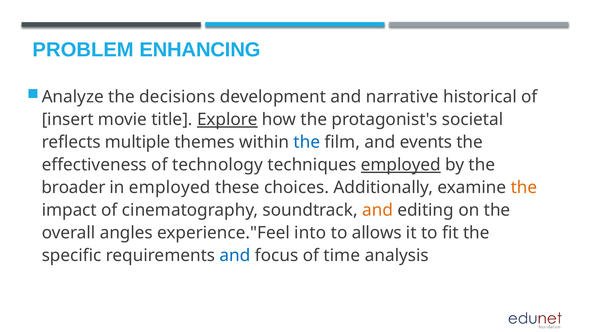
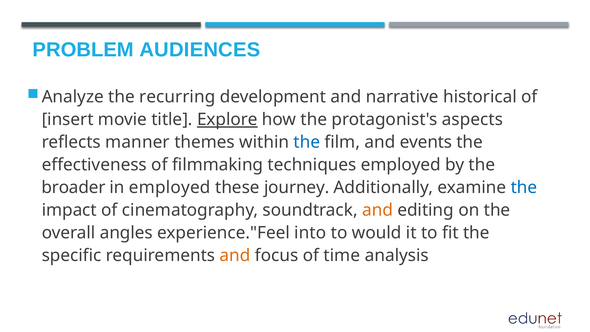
ENHANCING: ENHANCING -> AUDIENCES (200, 50)
decisions: decisions -> recurring (177, 97)
societal: societal -> aspects (473, 120)
multiple: multiple -> manner (137, 142)
technology: technology -> filmmaking (218, 165)
employed underline: present -> none (401, 165)
choices: choices -> journey (297, 188)
the colour: orange -> blue (524, 188)
allows: allows -> would (377, 233)
and colour: blue -> orange (235, 256)
